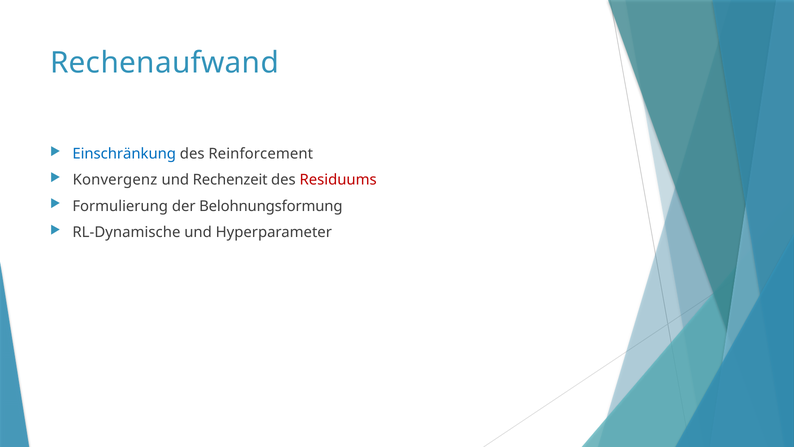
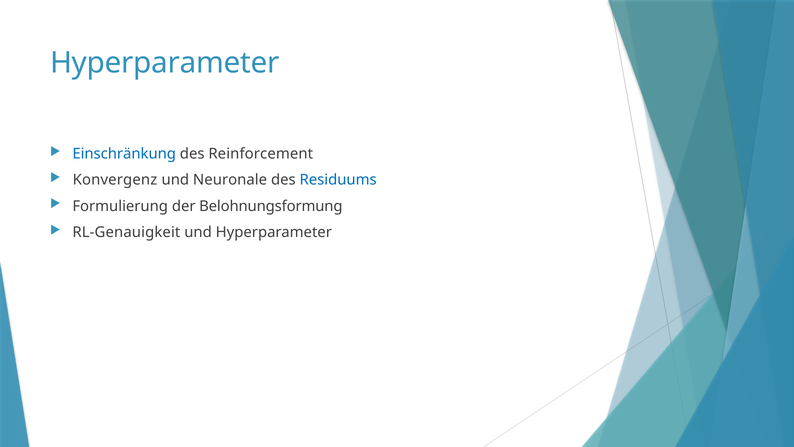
Rechenaufwand: Rechenaufwand -> Hyperparameter (165, 63)
Rechenzeit: Rechenzeit -> Neuronale (230, 180)
Residuums colour: red -> blue (338, 180)
RL-Dynamische: RL-Dynamische -> RL-Genauigkeit (126, 232)
